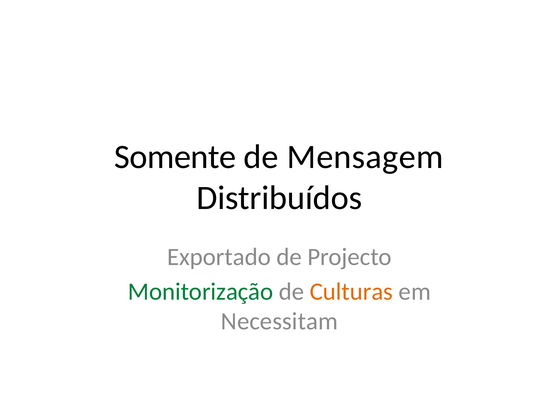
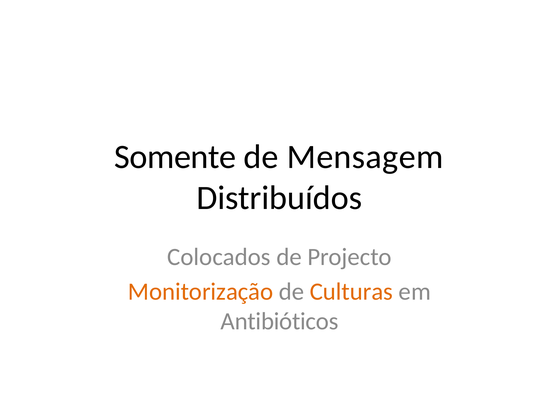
Exportado: Exportado -> Colocados (219, 257)
Monitorização colour: green -> orange (201, 292)
Necessitam: Necessitam -> Antibióticos (280, 322)
